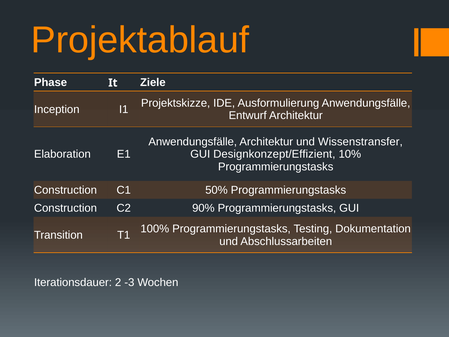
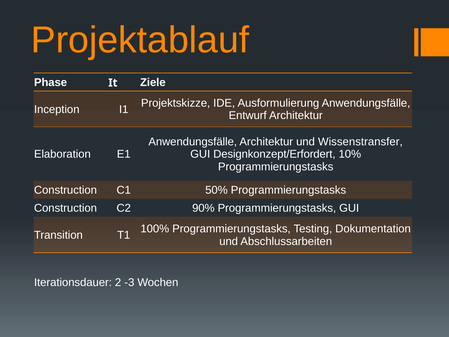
Designkonzept/Effizient: Designkonzept/Effizient -> Designkonzept/Erfordert (274, 154)
